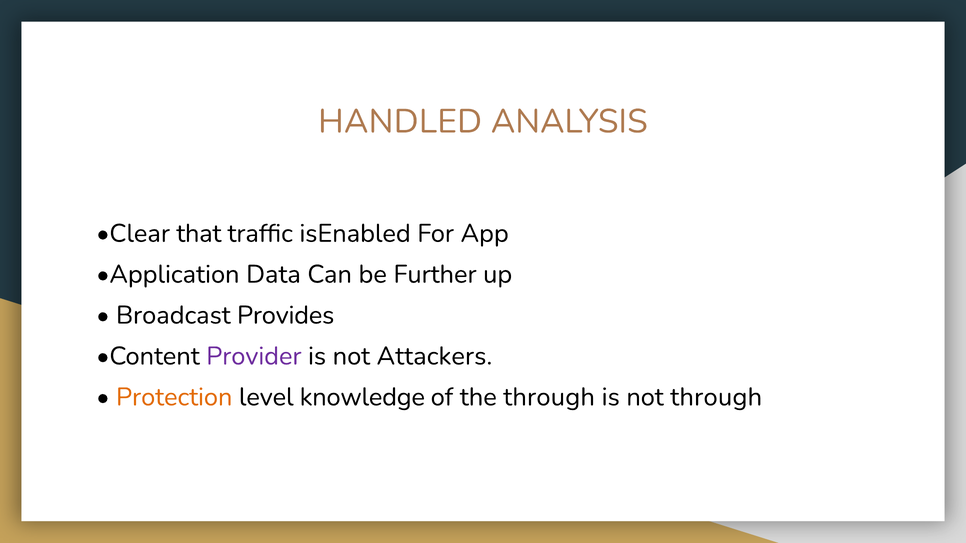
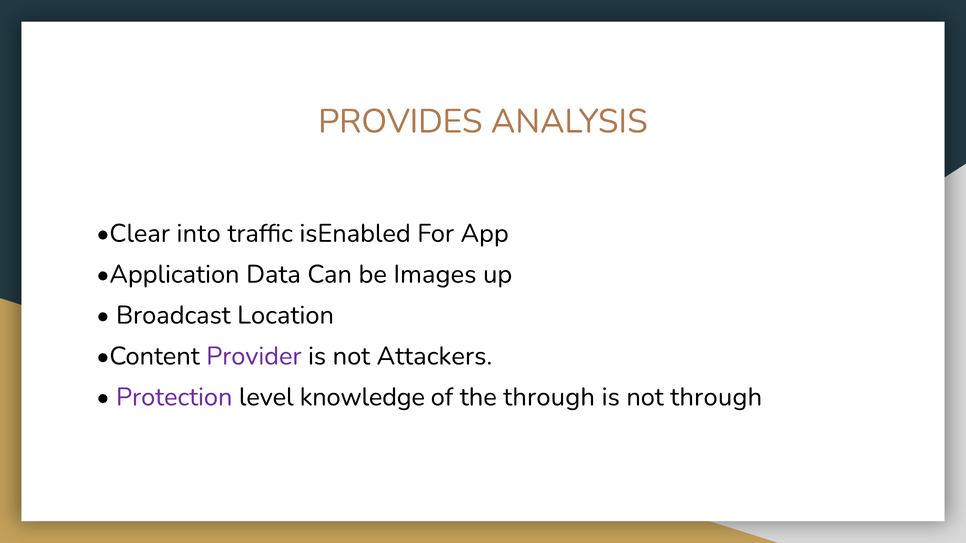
HANDLED: HANDLED -> PROVIDES (400, 121)
that: that -> into (199, 234)
Further: Further -> Images (435, 274)
Provides: Provides -> Location (286, 315)
Protection colour: orange -> purple (174, 397)
